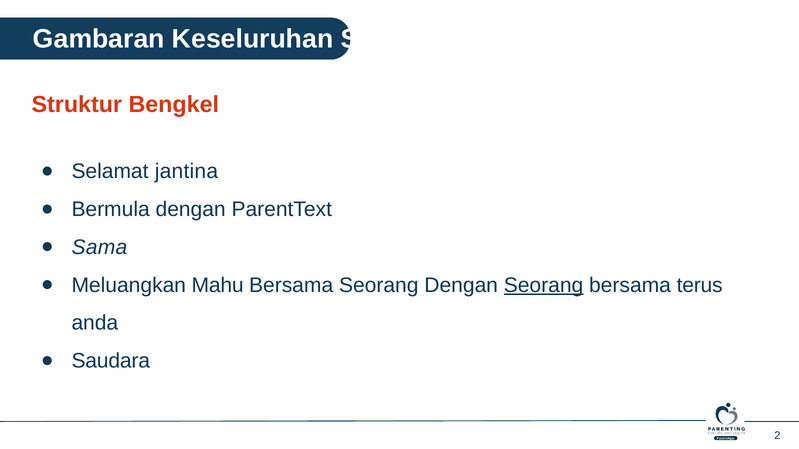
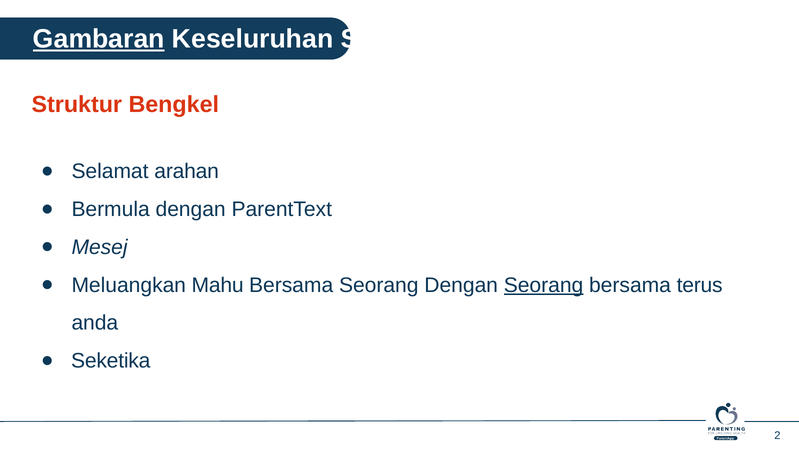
Gambaran underline: none -> present (99, 39)
jantina: jantina -> arahan (187, 172)
Sama: Sama -> Mesej (100, 247)
Saudara: Saudara -> Seketika (111, 361)
